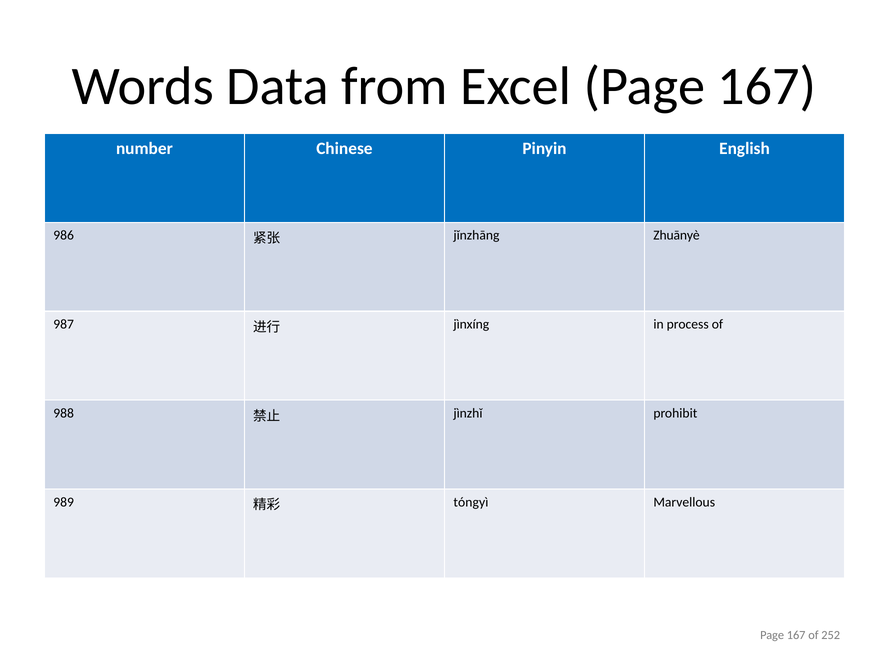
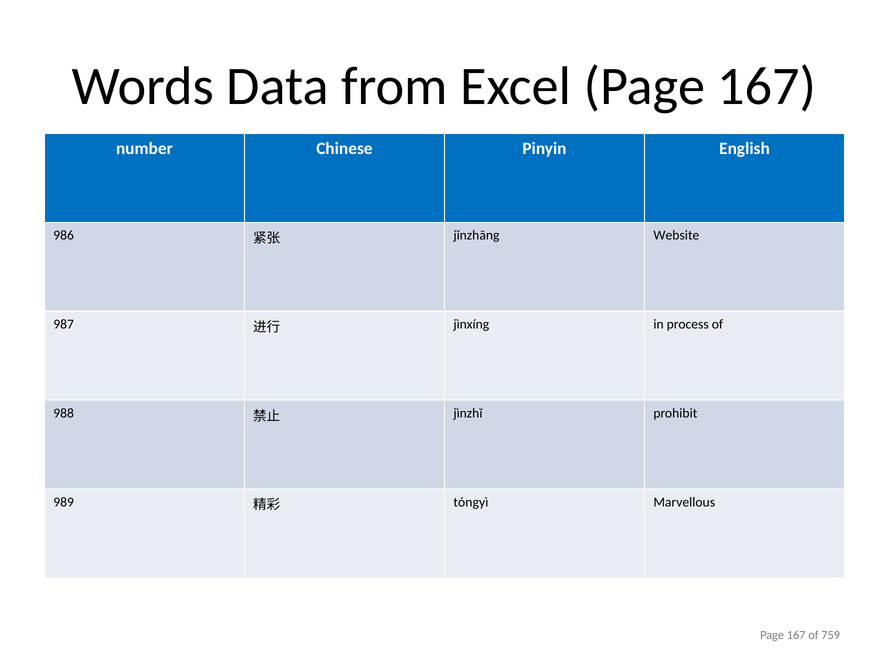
Zhuānyè: Zhuānyè -> Website (676, 235)
252: 252 -> 759 (831, 635)
